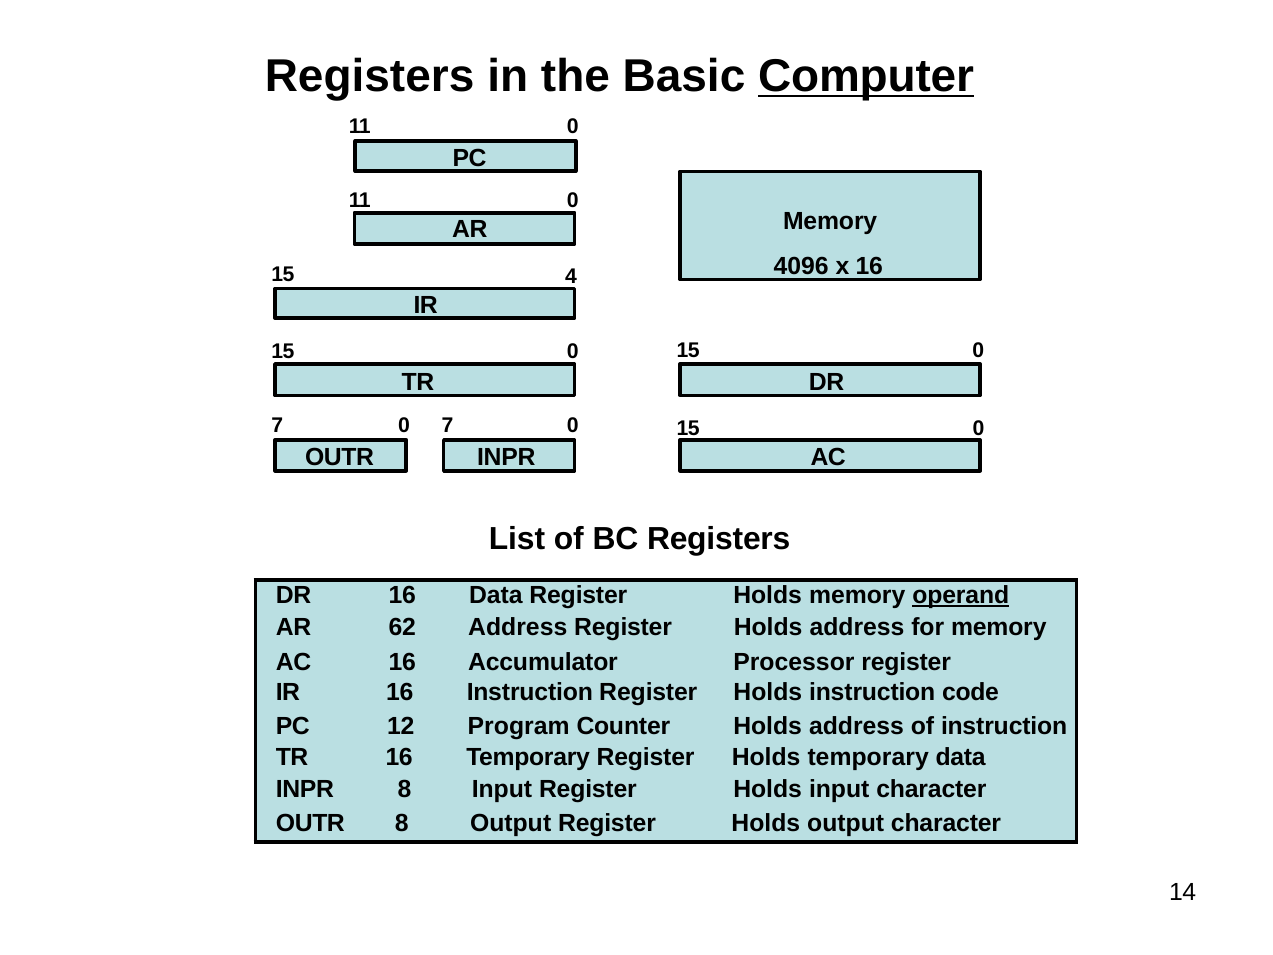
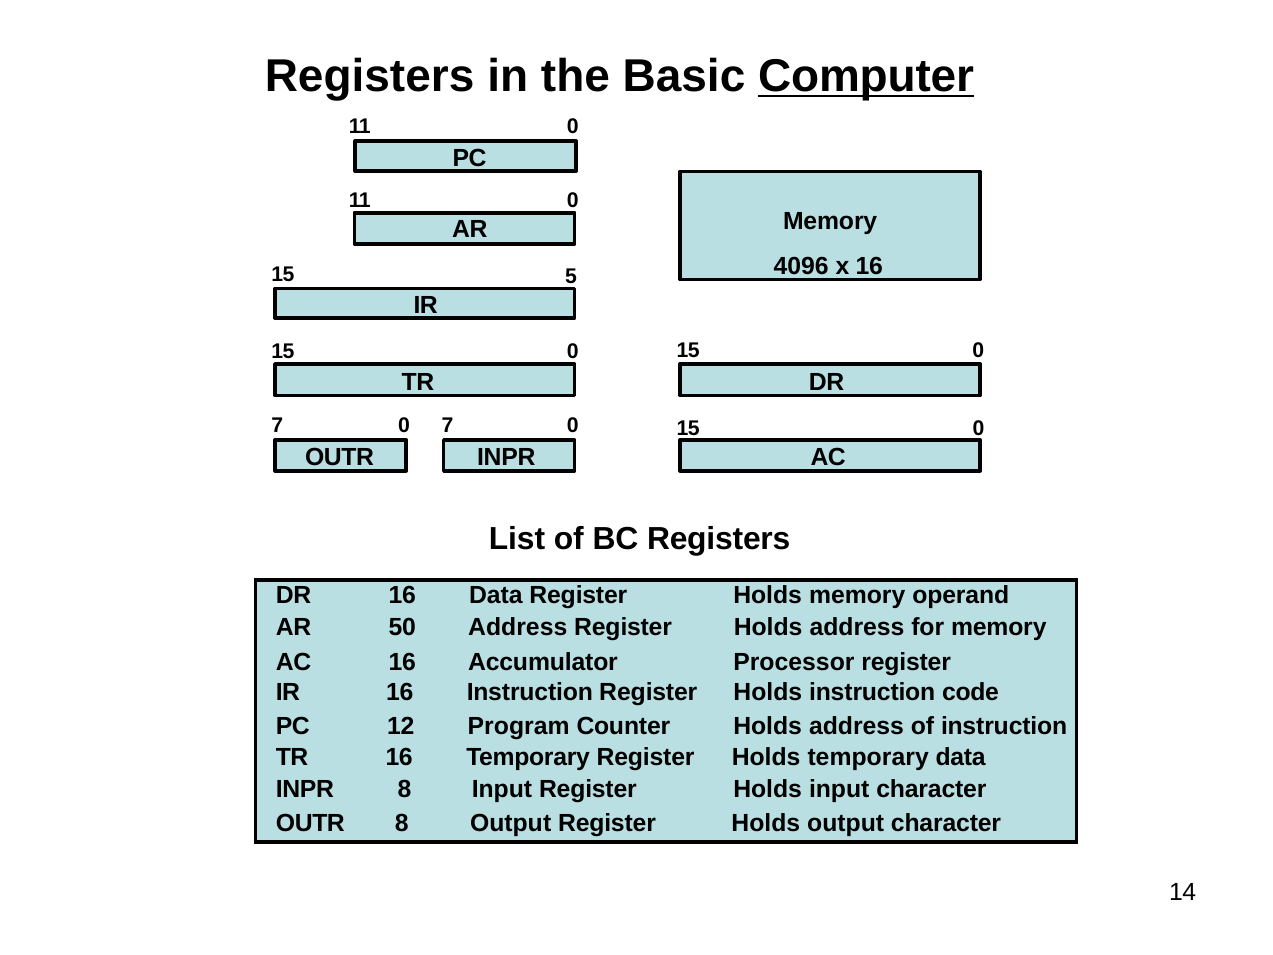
4: 4 -> 5 (571, 277)
operand underline: present -> none (961, 595)
62: 62 -> 50 (402, 628)
